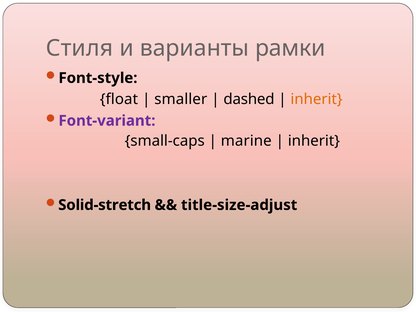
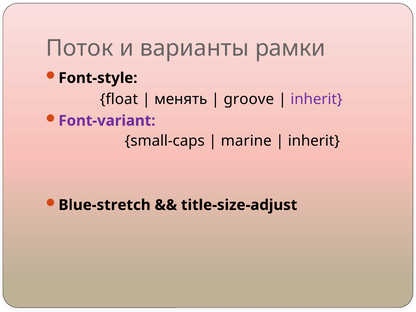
Стиля: Стиля -> Поток (80, 48)
smaller: smaller -> менять (181, 99)
dashed: dashed -> groove (249, 99)
inherit colour: orange -> purple (317, 99)
Solid-stretch: Solid-stretch -> Blue-stretch (105, 205)
